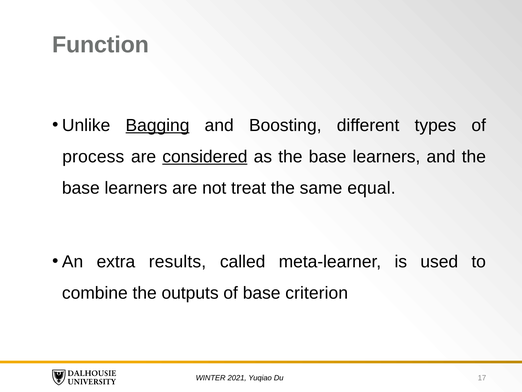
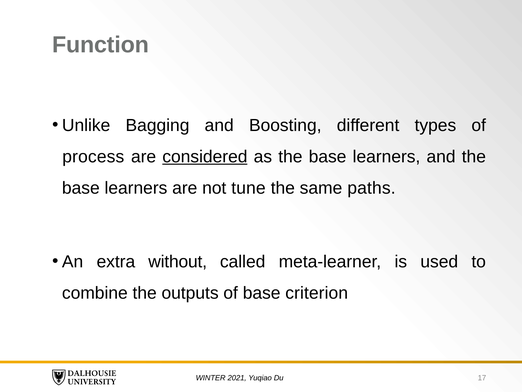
Bagging underline: present -> none (157, 125)
treat: treat -> tune (248, 188)
equal: equal -> paths (371, 188)
results: results -> without (178, 261)
